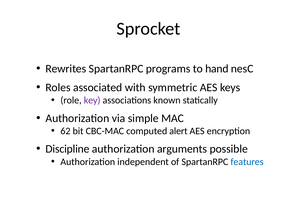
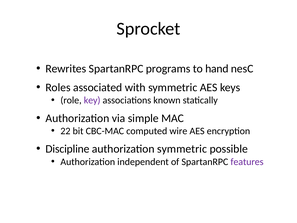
62: 62 -> 22 (65, 131)
alert: alert -> wire (178, 131)
authorization arguments: arguments -> symmetric (182, 149)
features colour: blue -> purple (247, 162)
